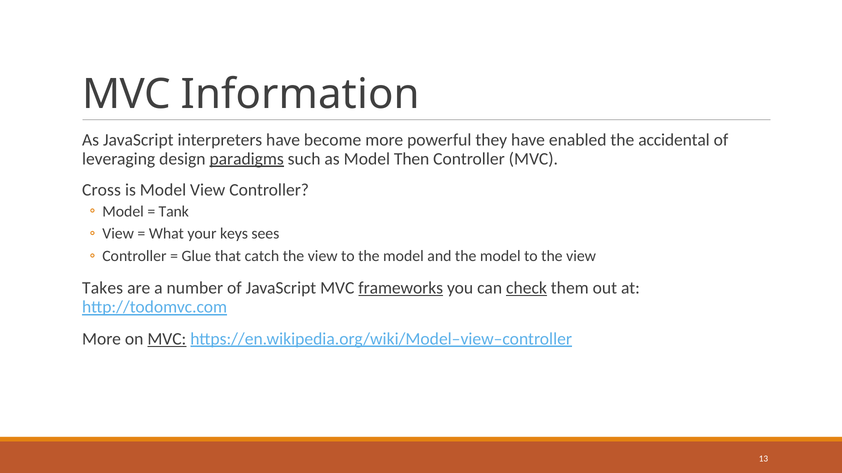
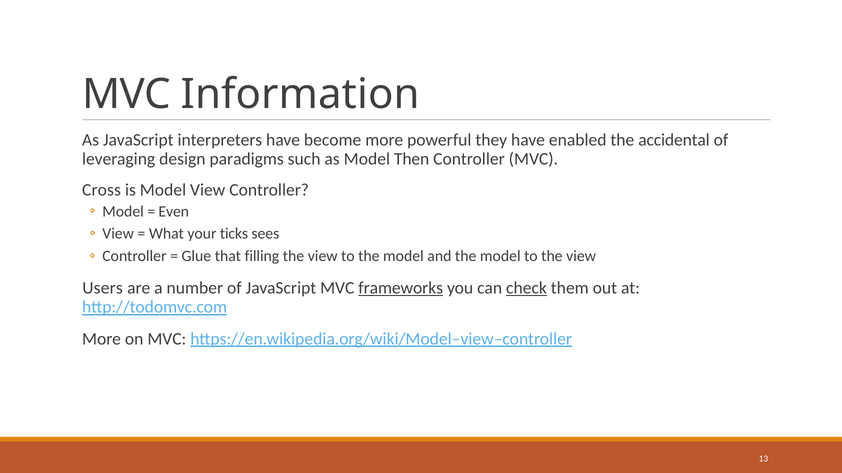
paradigms underline: present -> none (247, 159)
Tank: Tank -> Even (174, 212)
keys: keys -> ticks (234, 234)
catch: catch -> filling (262, 256)
Takes: Takes -> Users (103, 288)
MVC underline: present -> none (167, 339)
